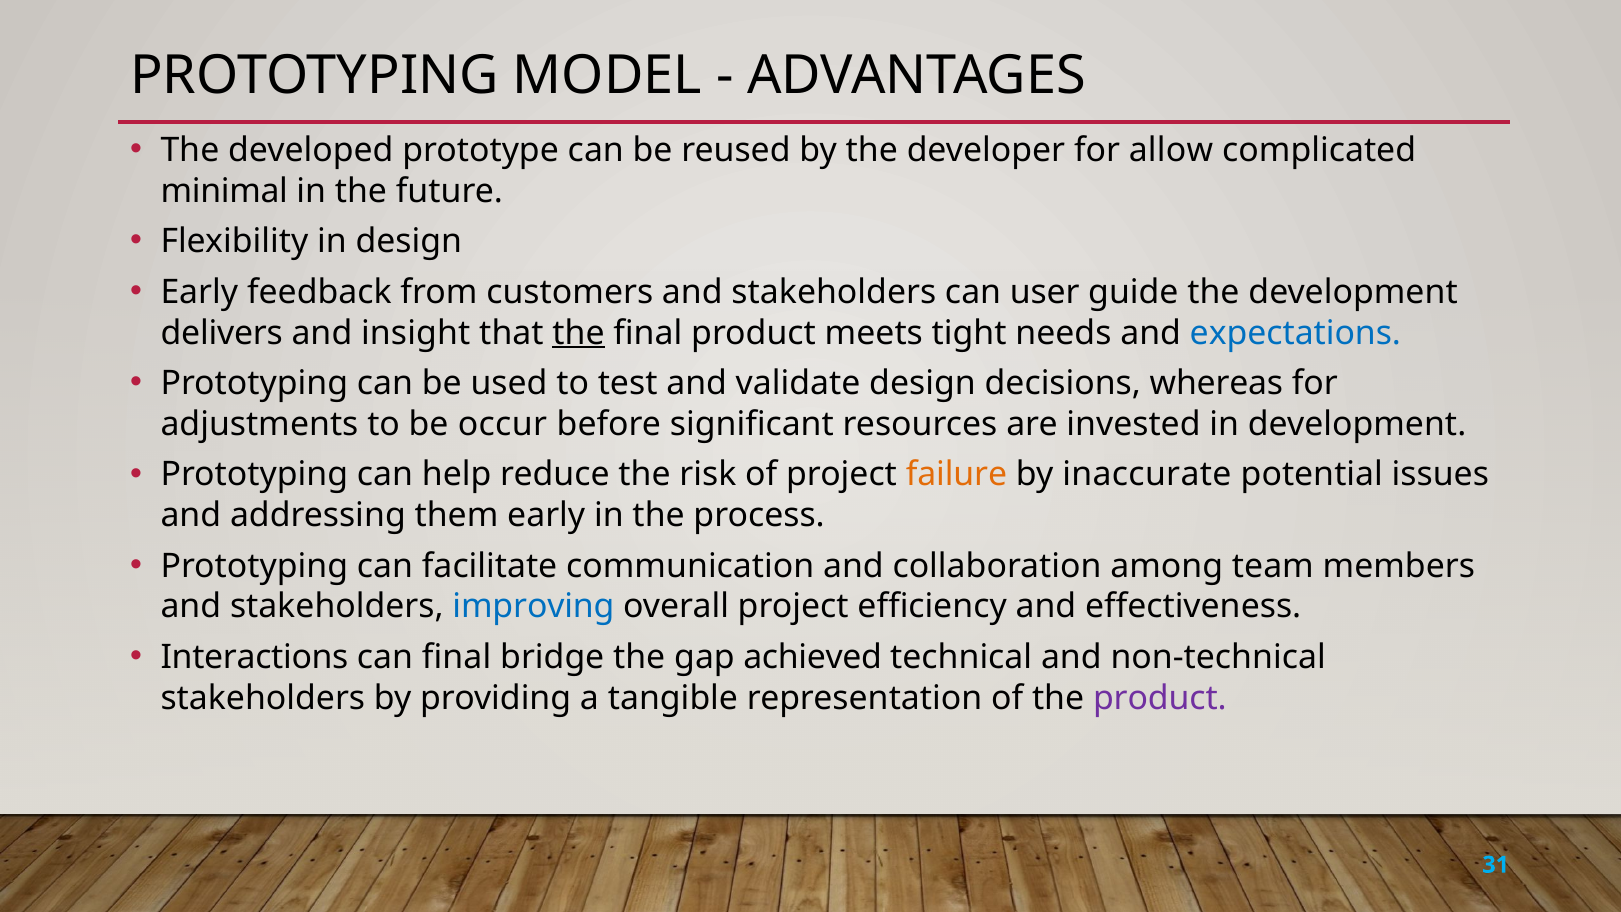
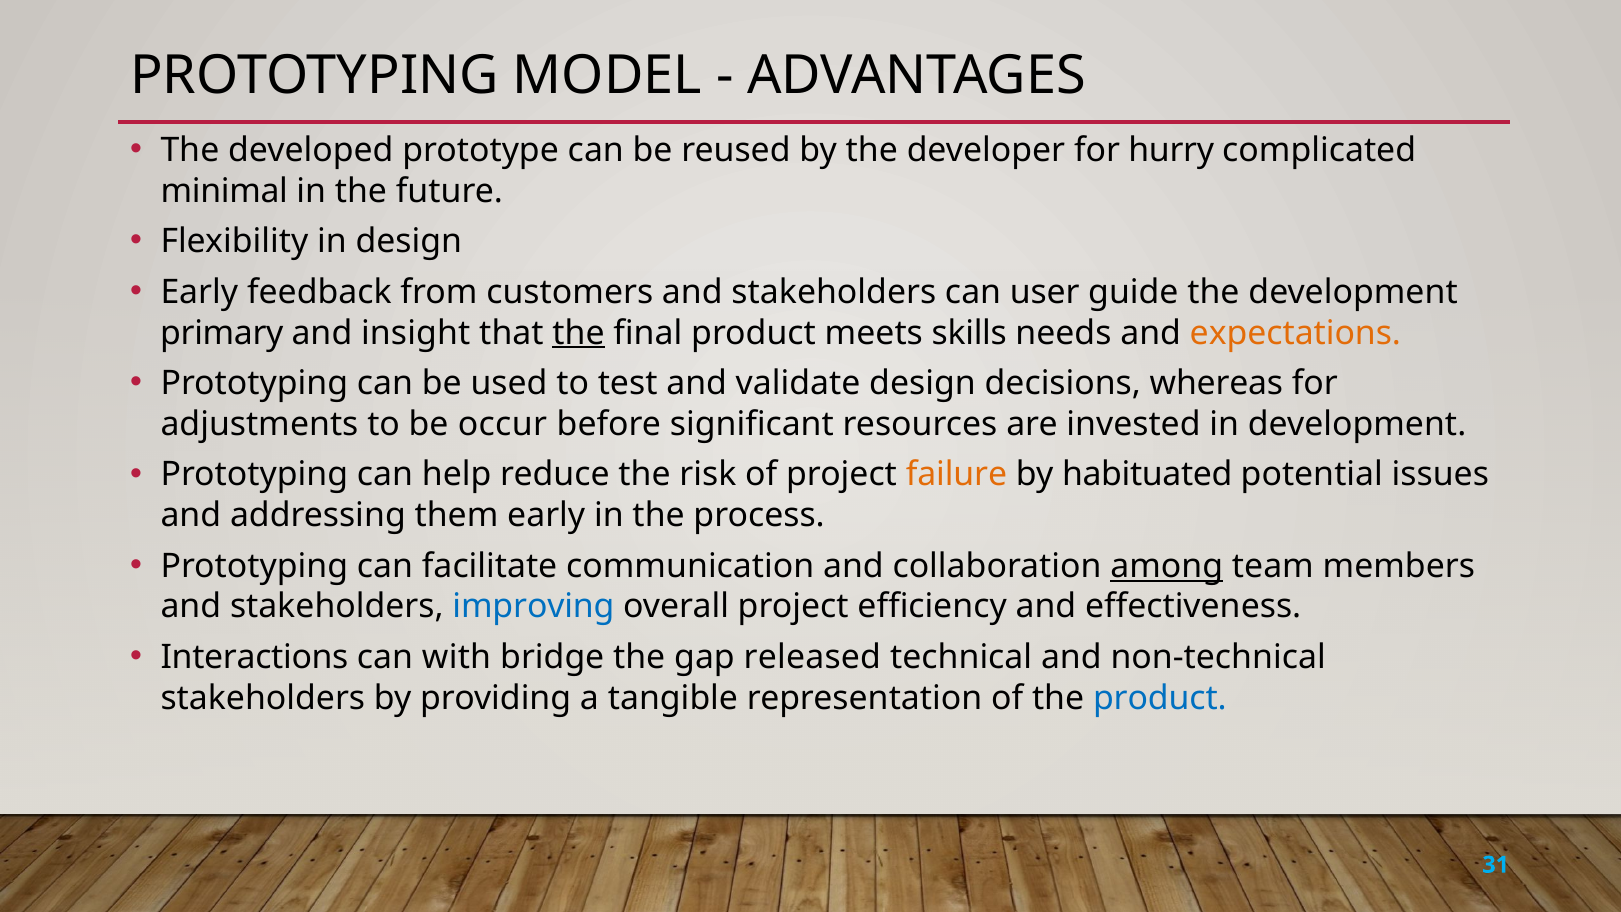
allow: allow -> hurry (1171, 150)
delivers: delivers -> primary (222, 333)
tight: tight -> skills (969, 333)
expectations colour: blue -> orange (1295, 333)
inaccurate: inaccurate -> habituated (1147, 475)
among underline: none -> present (1167, 566)
can final: final -> with (457, 657)
achieved: achieved -> released (812, 657)
product colour: purple -> blue (1160, 698)
